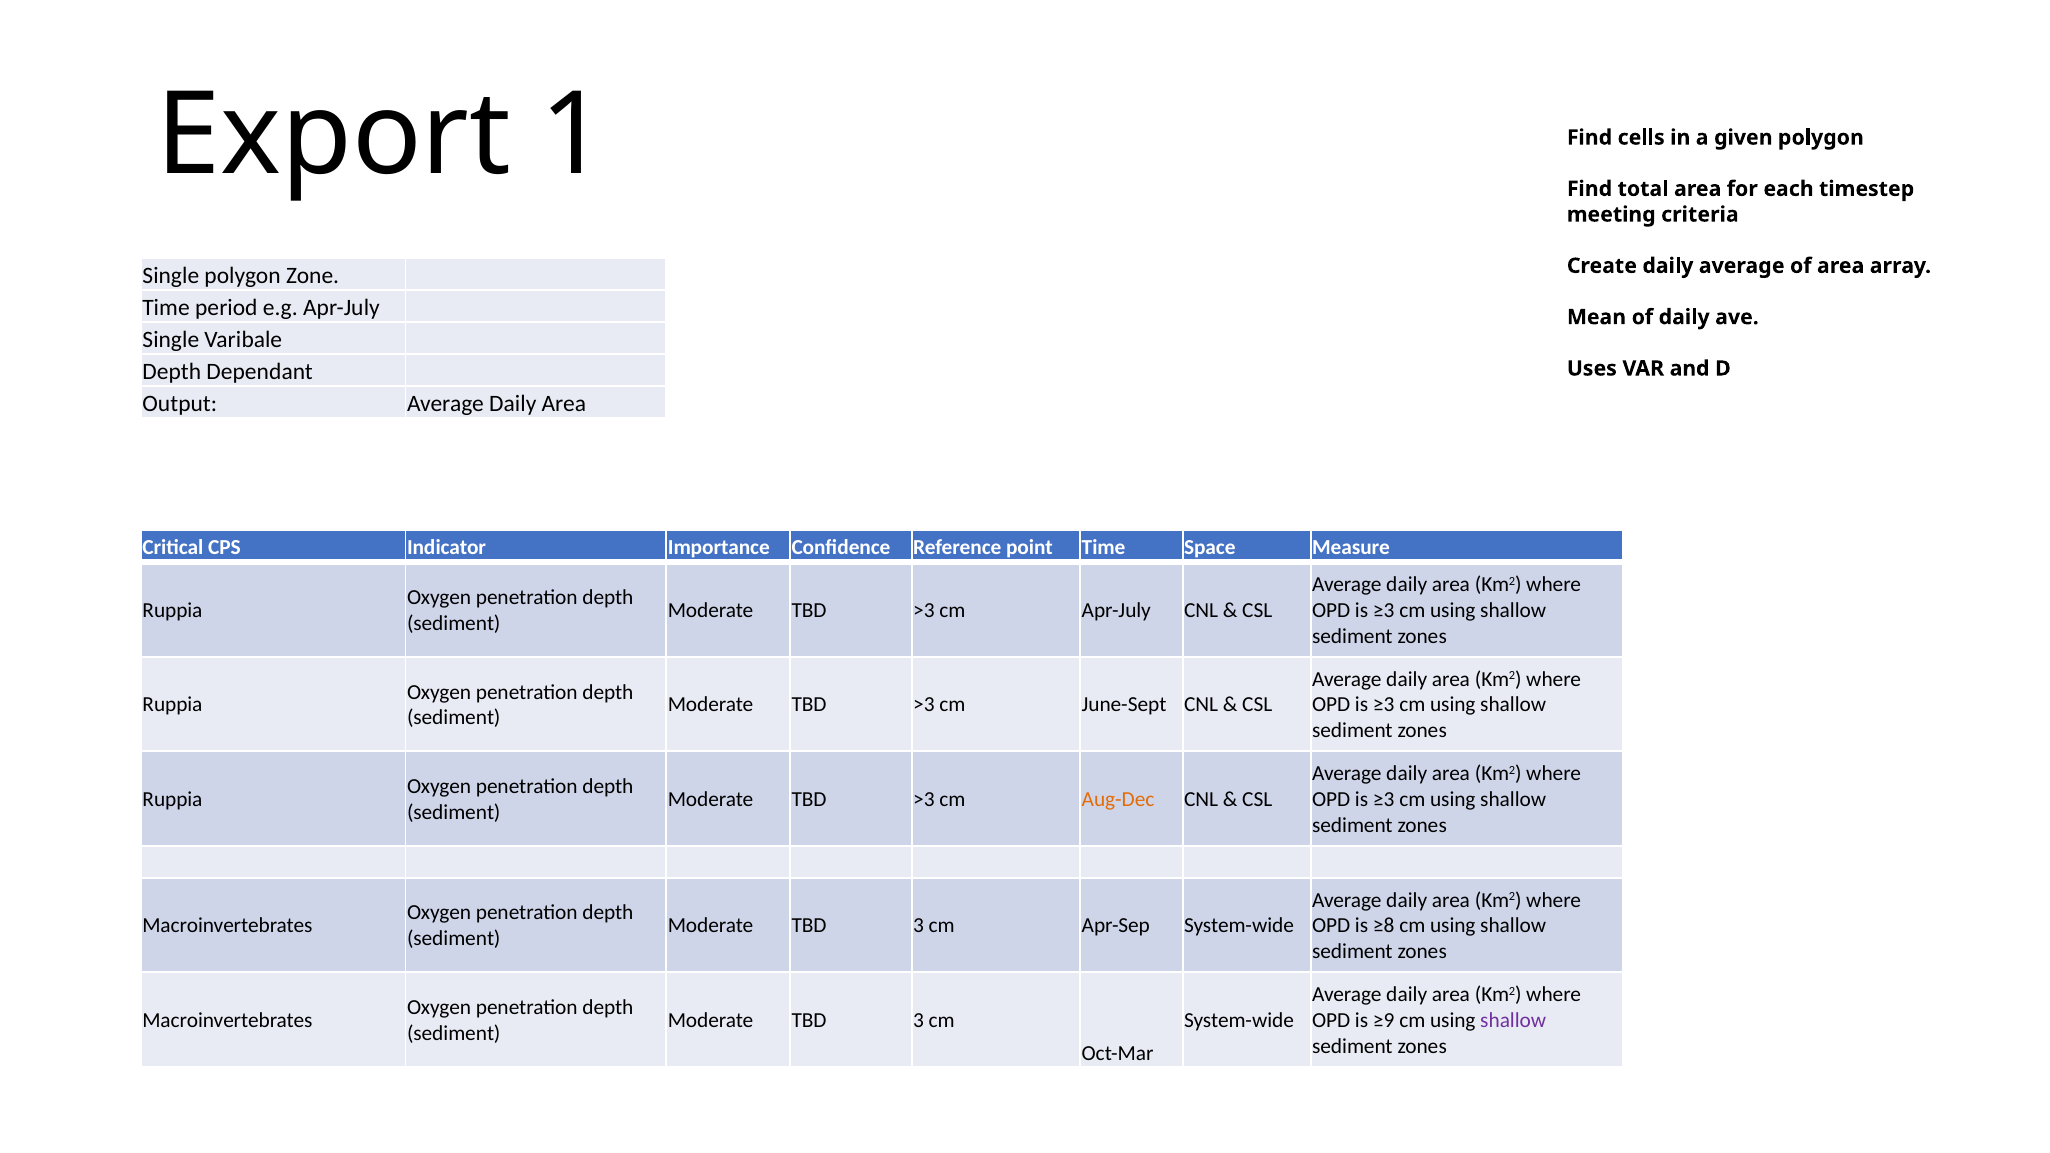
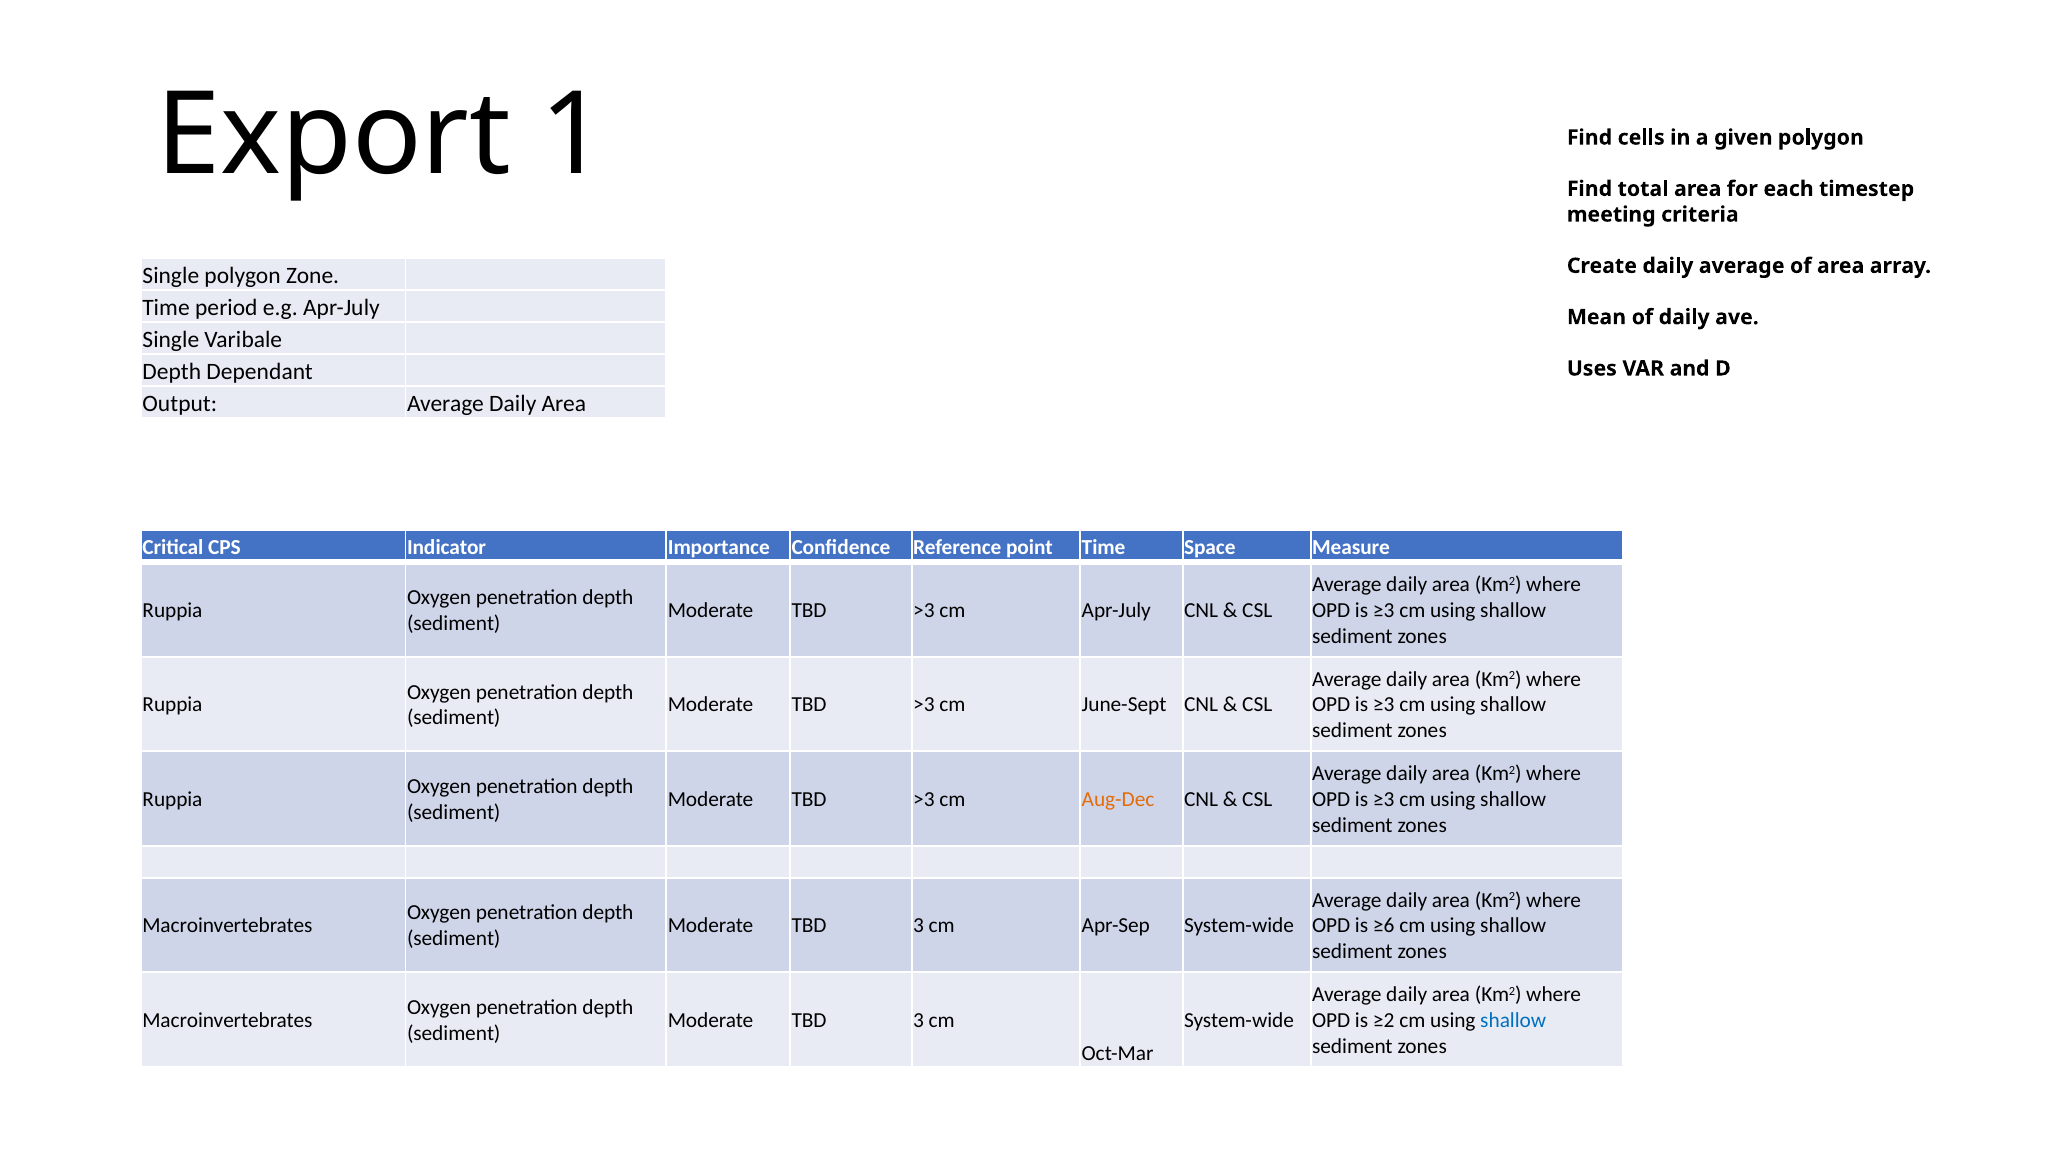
≥8: ≥8 -> ≥6 (1384, 926)
≥9: ≥9 -> ≥2 (1384, 1020)
shallow colour: purple -> blue (1513, 1020)
